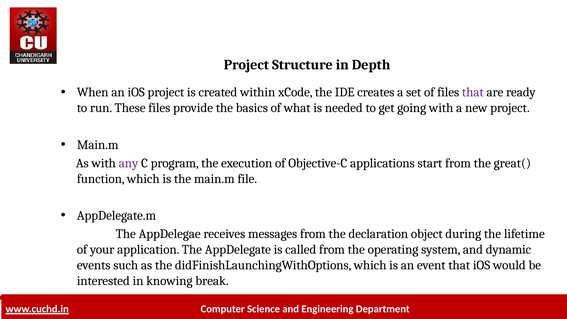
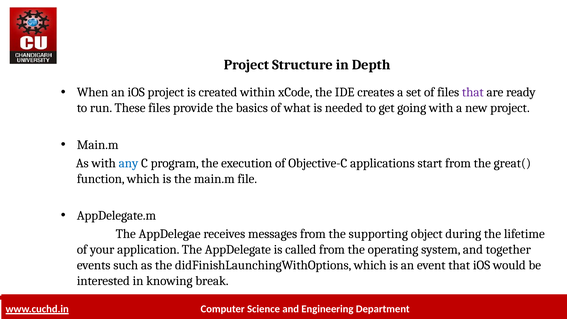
any colour: purple -> blue (128, 163)
declaration: declaration -> supporting (378, 234)
dynamic: dynamic -> together (508, 250)
